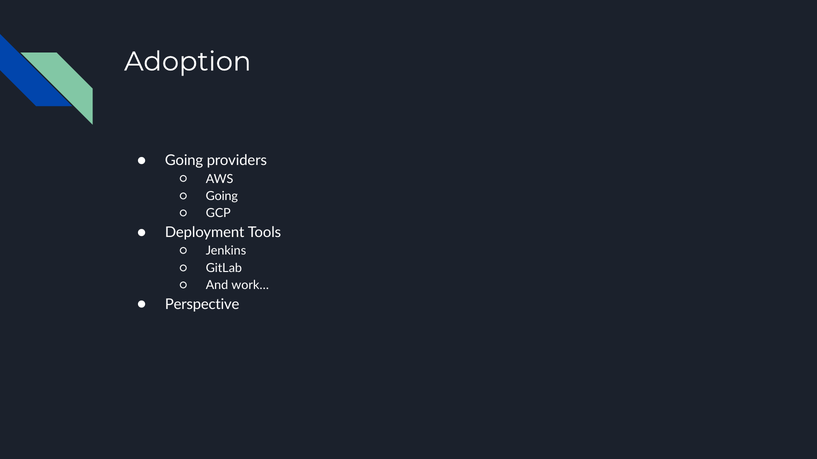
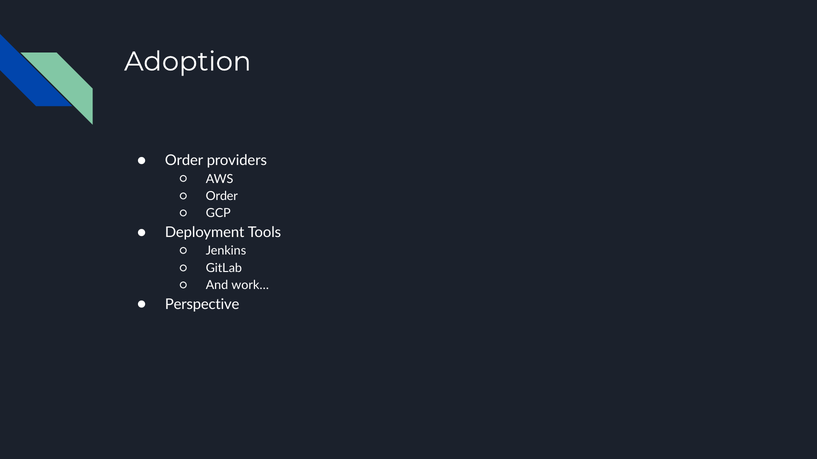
Going: Going -> Order (184, 161)
Going: Going -> Order (222, 196)
